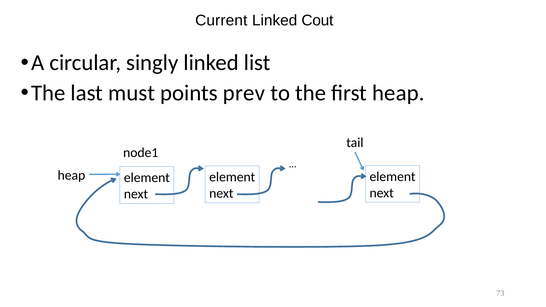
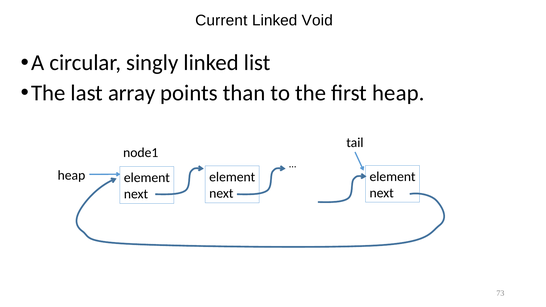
Cout: Cout -> Void (317, 20)
must: must -> array (132, 93)
prev: prev -> than (244, 93)
